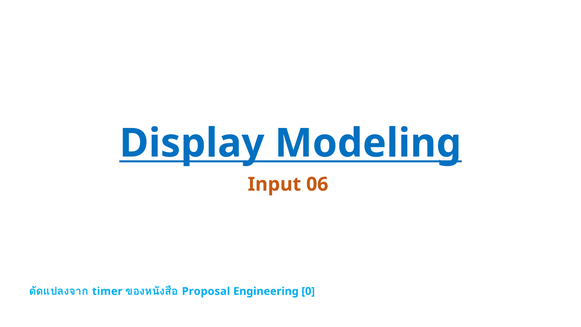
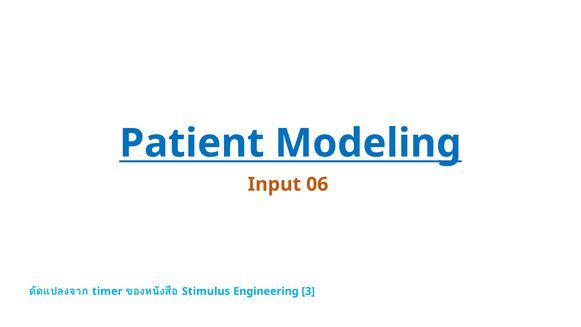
Display: Display -> Patient (192, 143)
Proposal: Proposal -> Stimulus (206, 291)
0: 0 -> 3 (308, 291)
